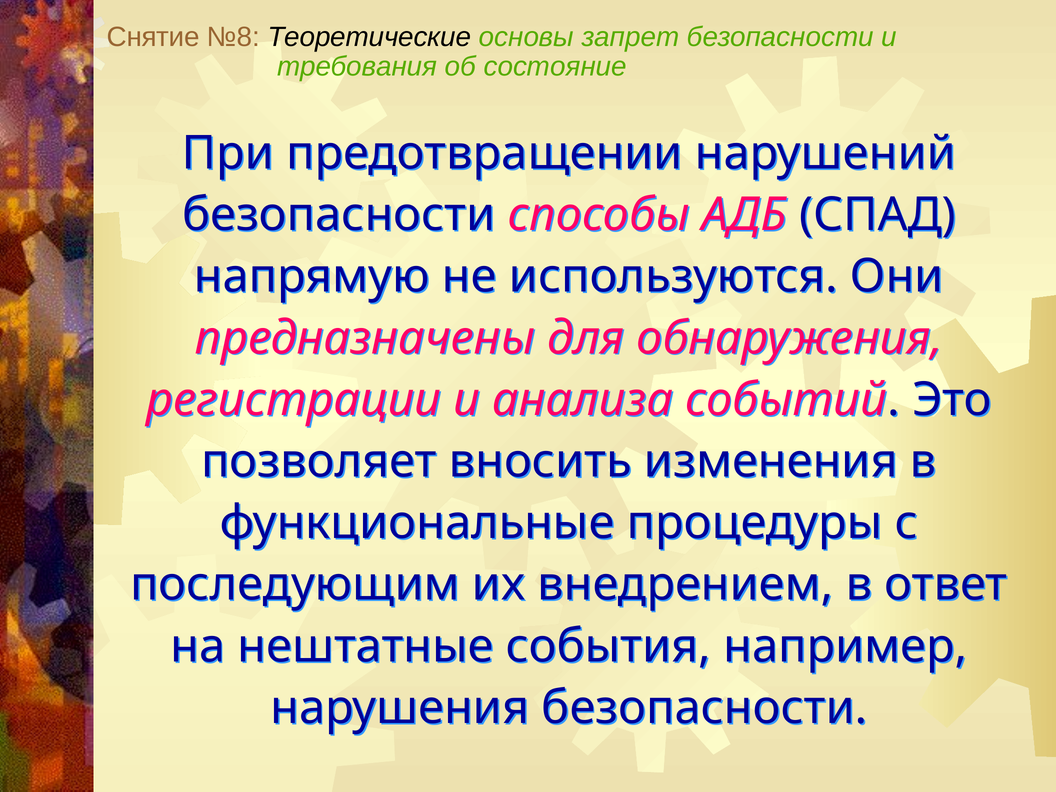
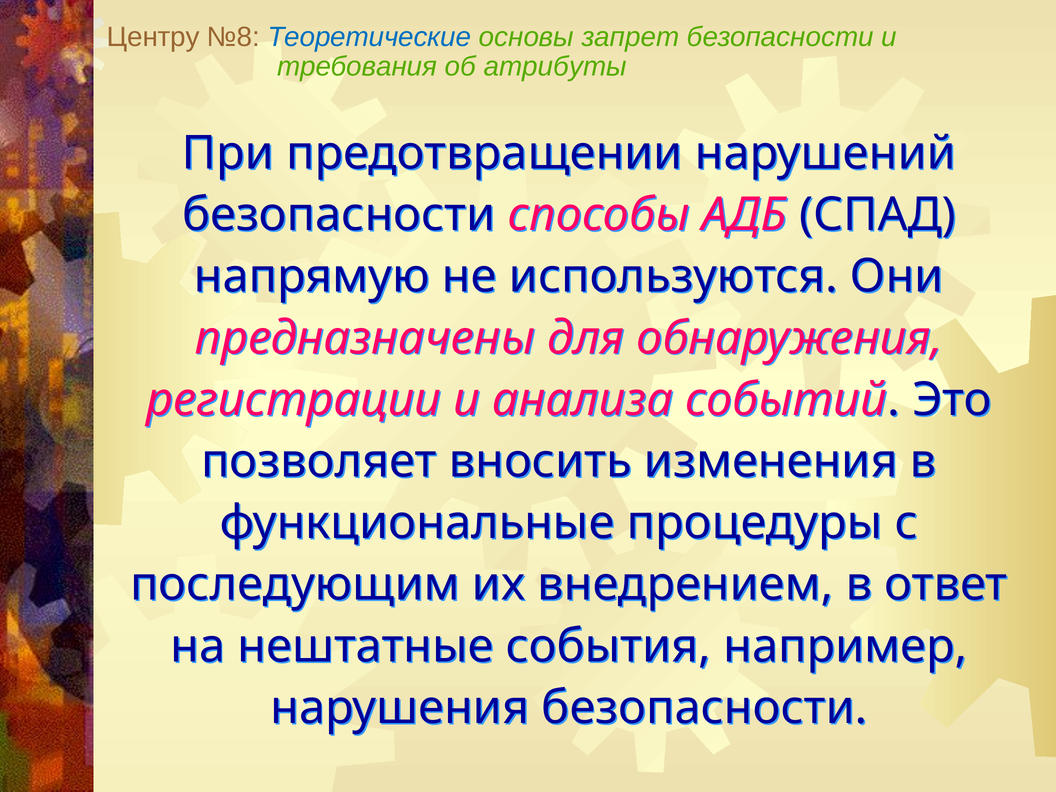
Снятие: Снятие -> Центру (153, 37)
Теоретические colour: black -> blue (369, 37)
состояние: состояние -> атрибуты (555, 67)
